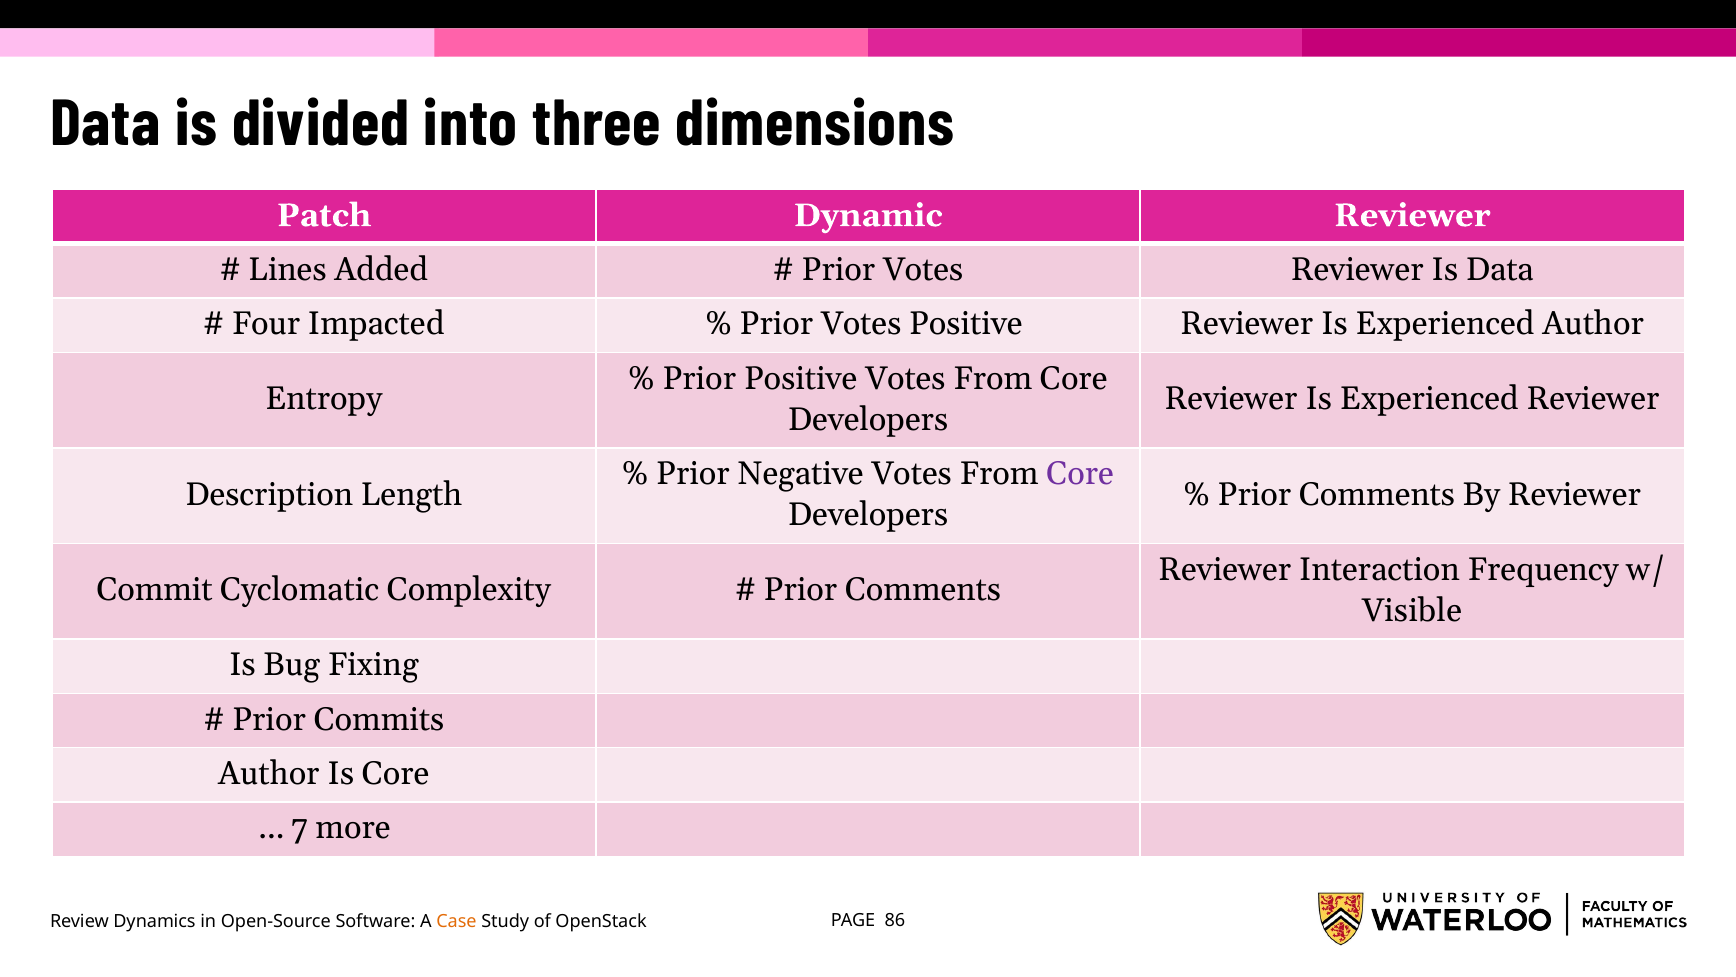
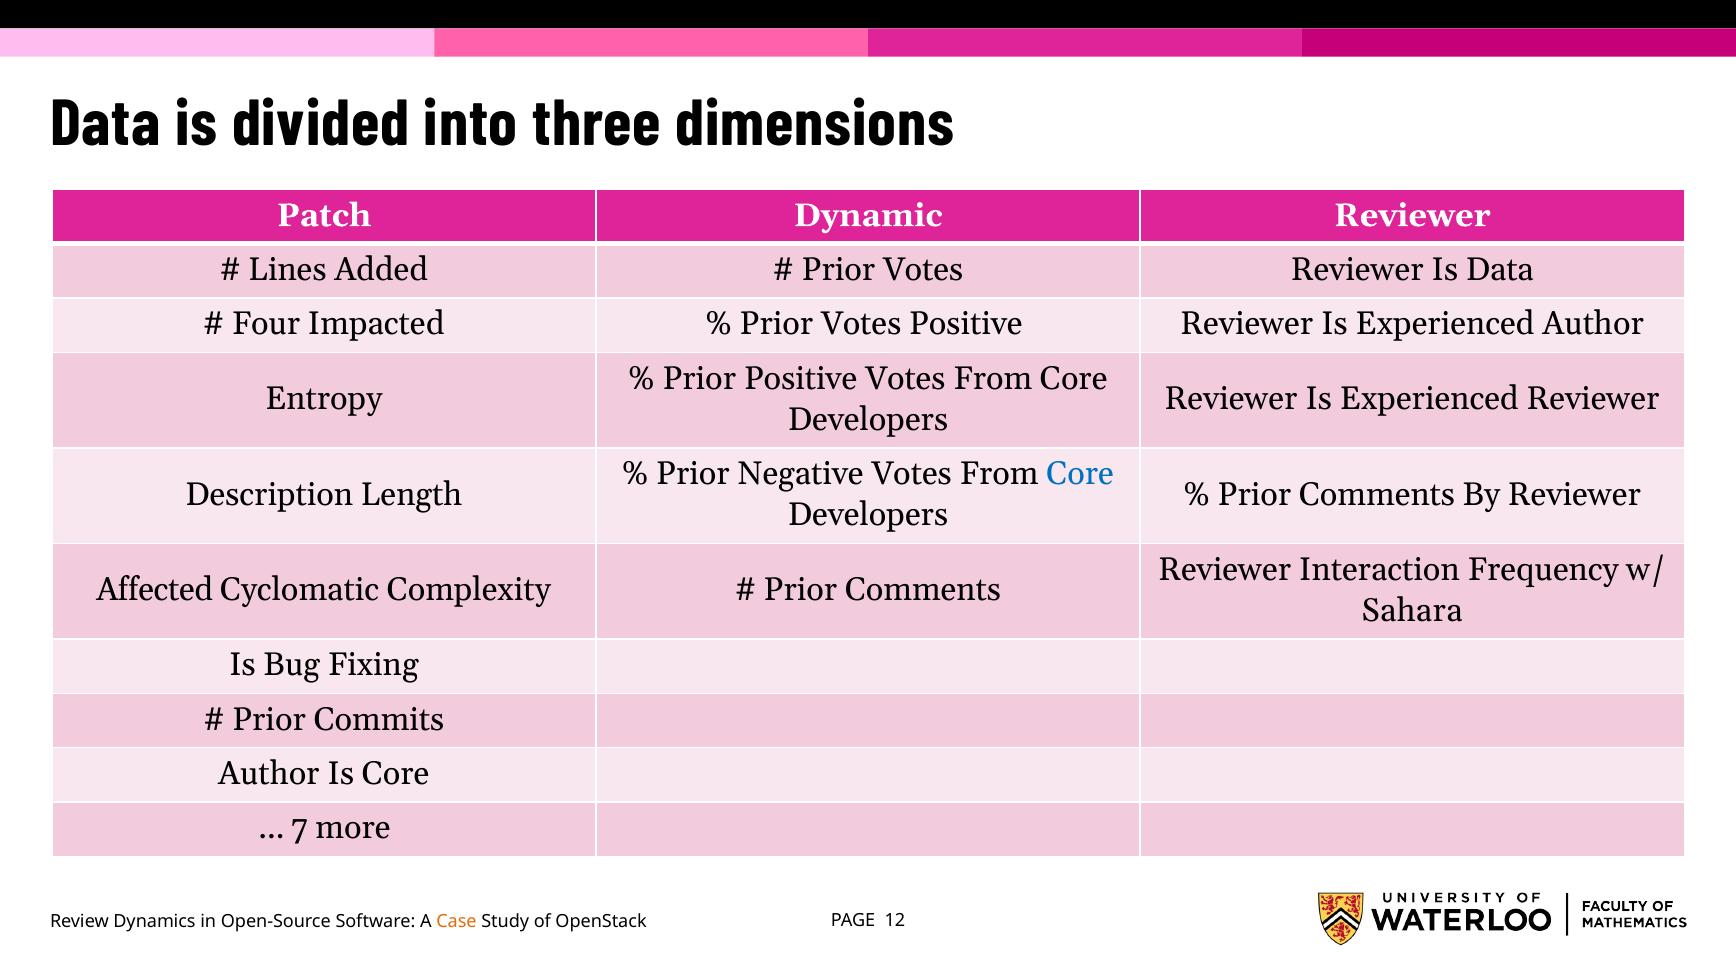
Core colour: purple -> blue (1080, 474)
Commit: Commit -> Affected (155, 590)
Visible: Visible -> Sahara (1412, 610)
86: 86 -> 12 (895, 921)
